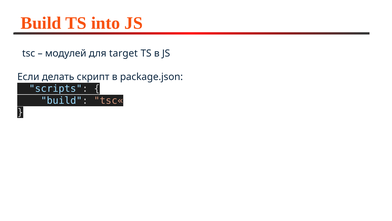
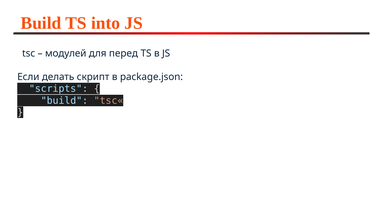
target: target -> перед (123, 53)
